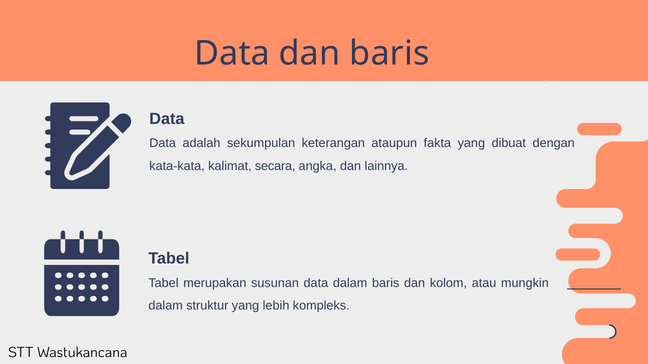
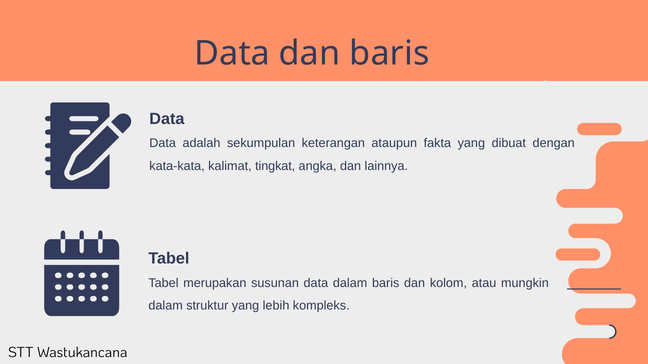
secara: secara -> tingkat (275, 166)
